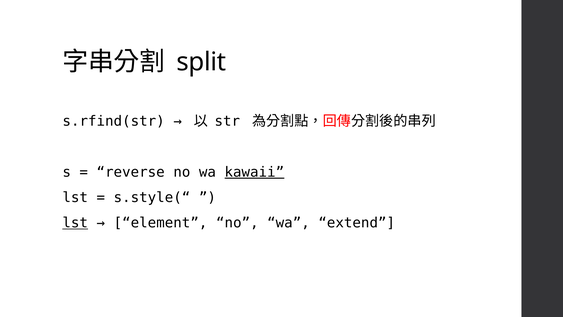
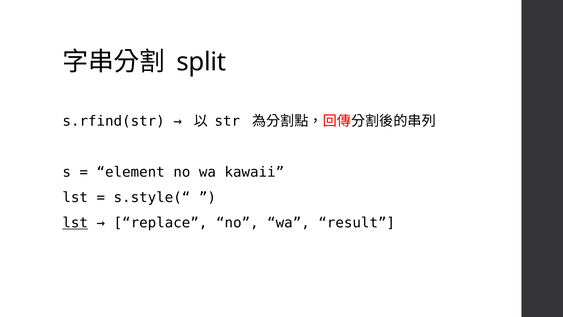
reverse: reverse -> element (131, 172)
kawaii underline: present -> none (254, 172)
element: element -> replace (160, 223)
extend: extend -> result (357, 223)
